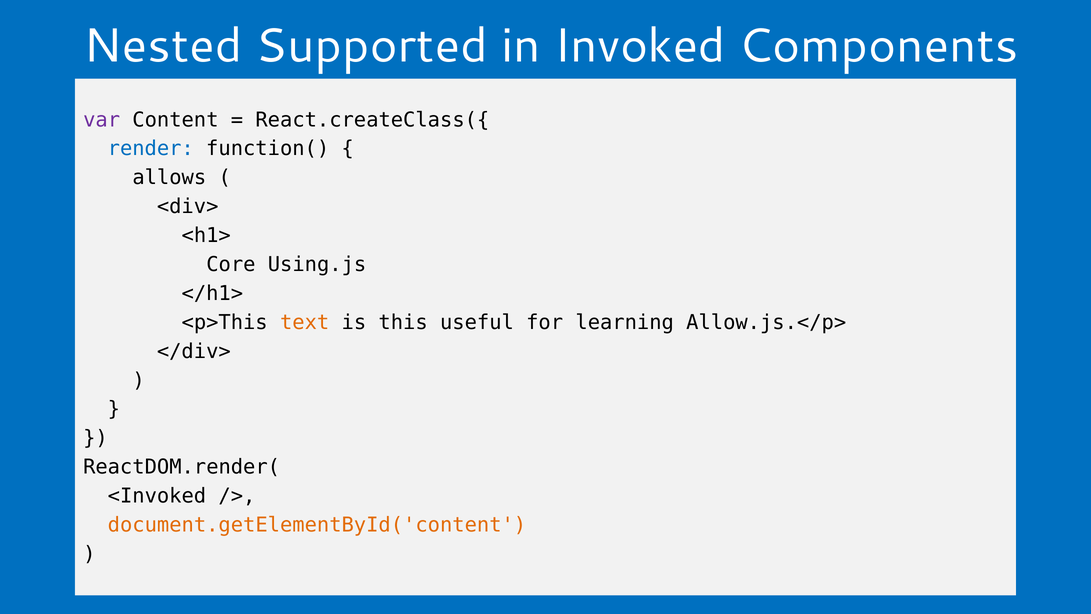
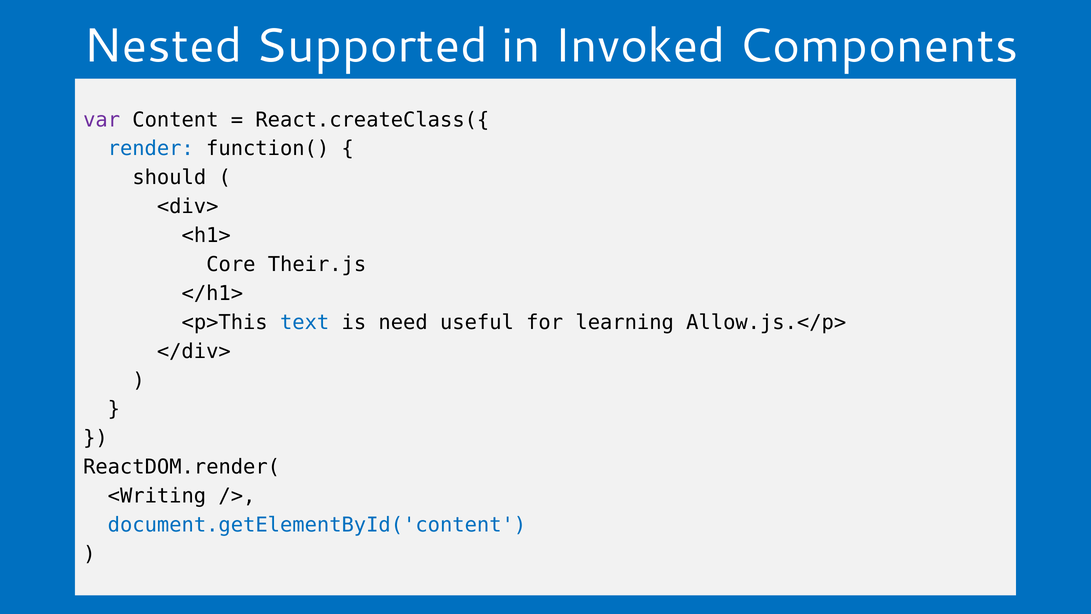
allows: allows -> should (169, 178)
Using.js: Using.js -> Their.js (317, 264)
text colour: orange -> blue (305, 322)
this: this -> need (403, 322)
<Invoked: <Invoked -> <Writing (157, 496)
document.getElementById('content colour: orange -> blue (317, 525)
